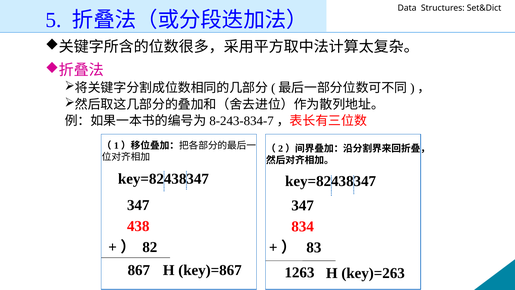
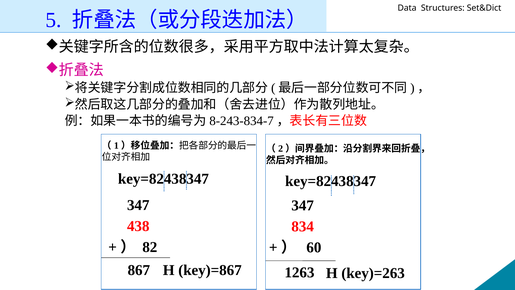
83: 83 -> 60 (314, 247)
